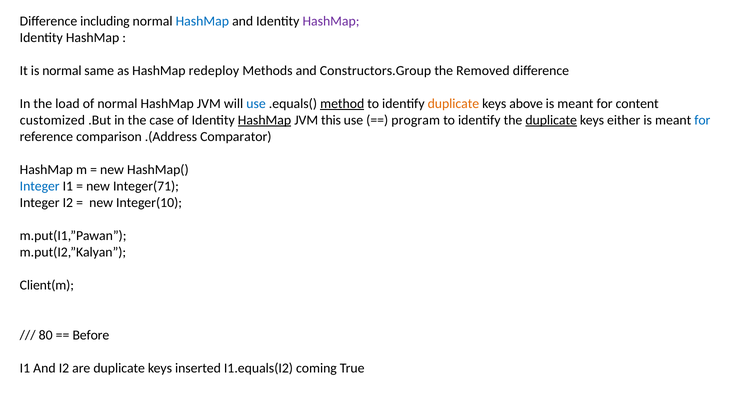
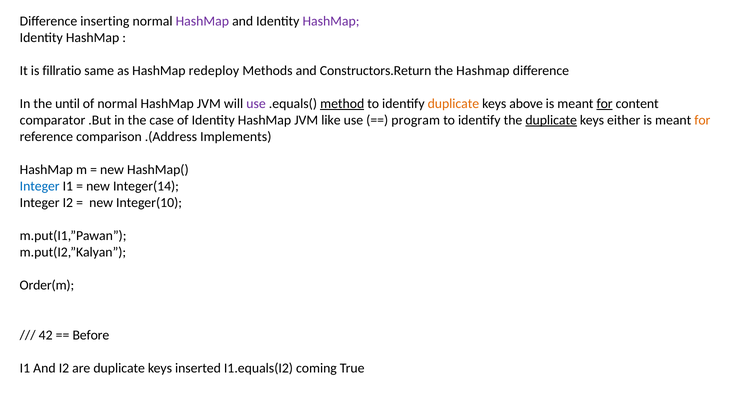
including: including -> inserting (105, 21)
HashMap colour: blue -> purple (202, 21)
is normal: normal -> fillratio (62, 71)
Constructors.Group: Constructors.Group -> Constructors.Return (376, 71)
the Removed: Removed -> Hashmap (483, 71)
load: load -> until (68, 104)
use colour: blue -> purple (256, 104)
for underline: none -> present (605, 104)
customized: customized -> comparator (53, 120)
HashMap underline: present -> none (265, 120)
this: this -> like (331, 120)
for colour: blue -> orange (702, 120)
Comparator: Comparator -> Implements (236, 137)
Integer(71: Integer(71 -> Integer(14 (146, 186)
Client(m: Client(m -> Order(m (47, 285)
80: 80 -> 42 (46, 335)
